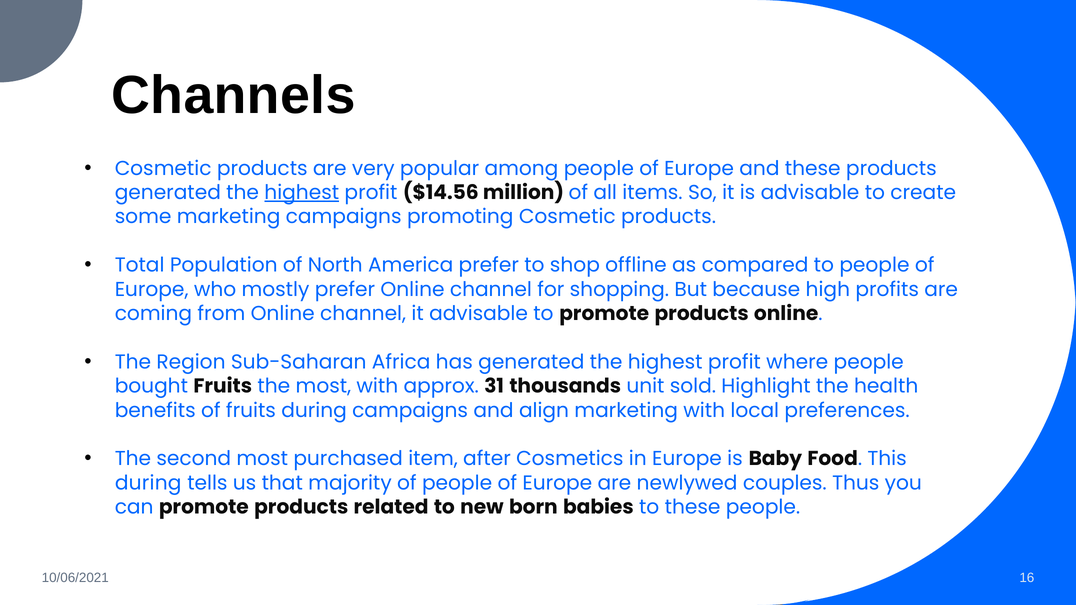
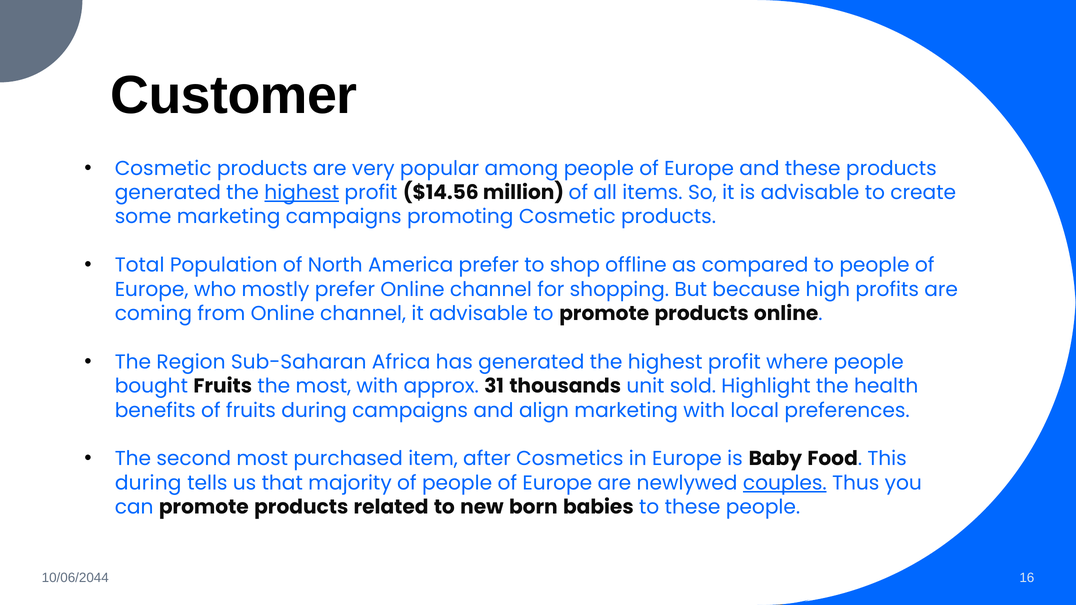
Channels: Channels -> Customer (234, 96)
couples underline: none -> present (785, 483)
10/06/2021: 10/06/2021 -> 10/06/2044 (75, 578)
